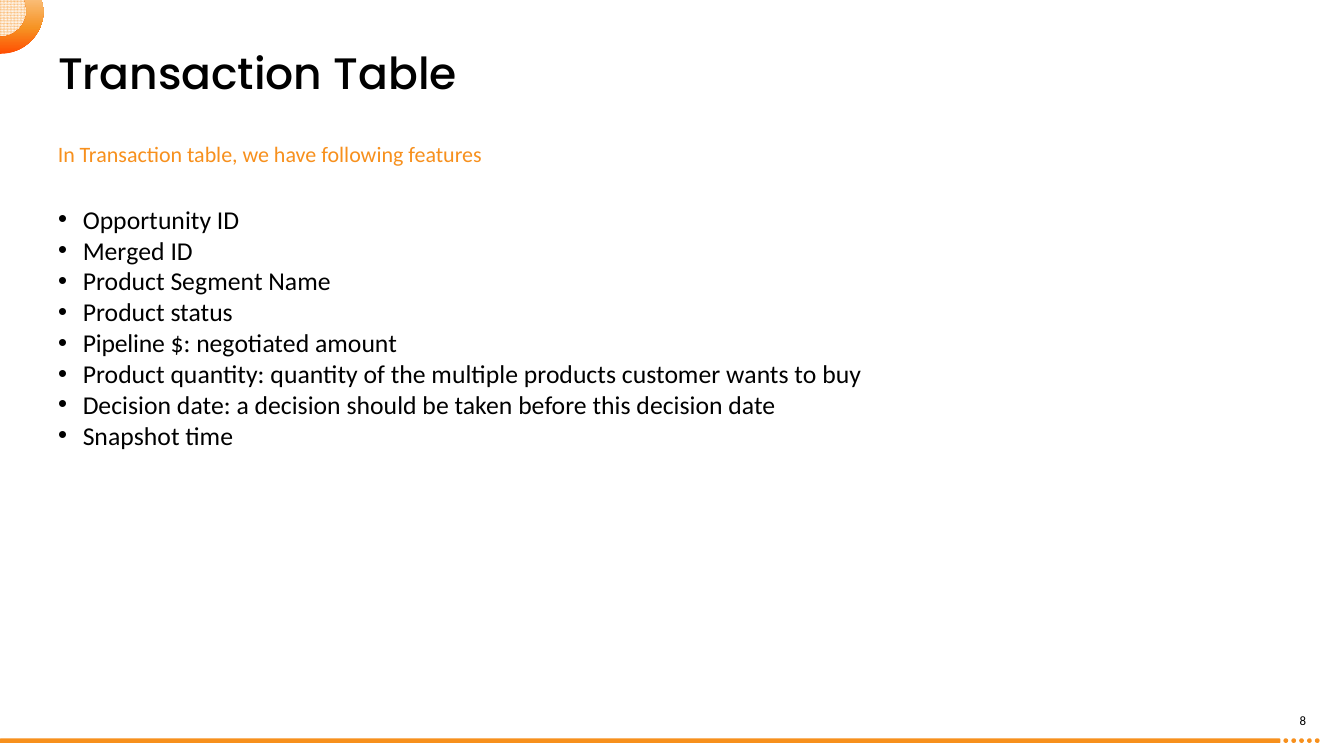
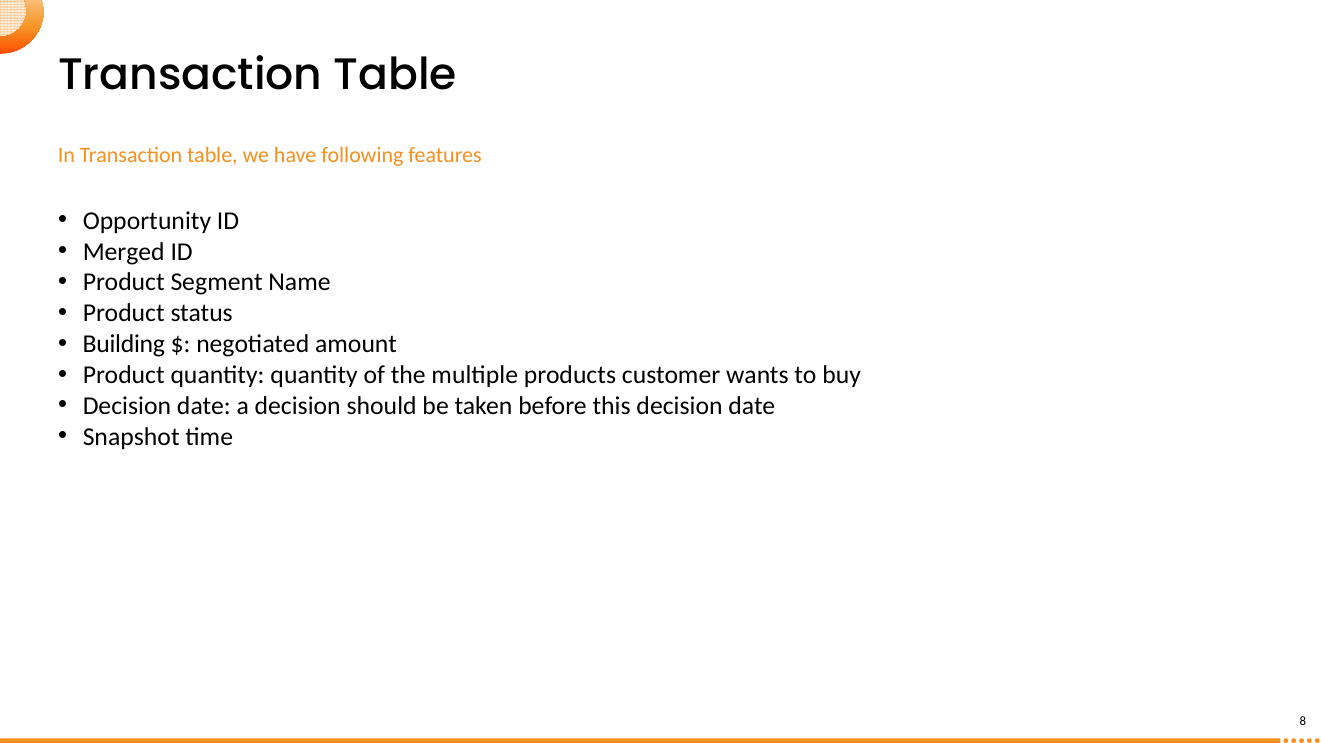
Pipeline: Pipeline -> Building (124, 344)
